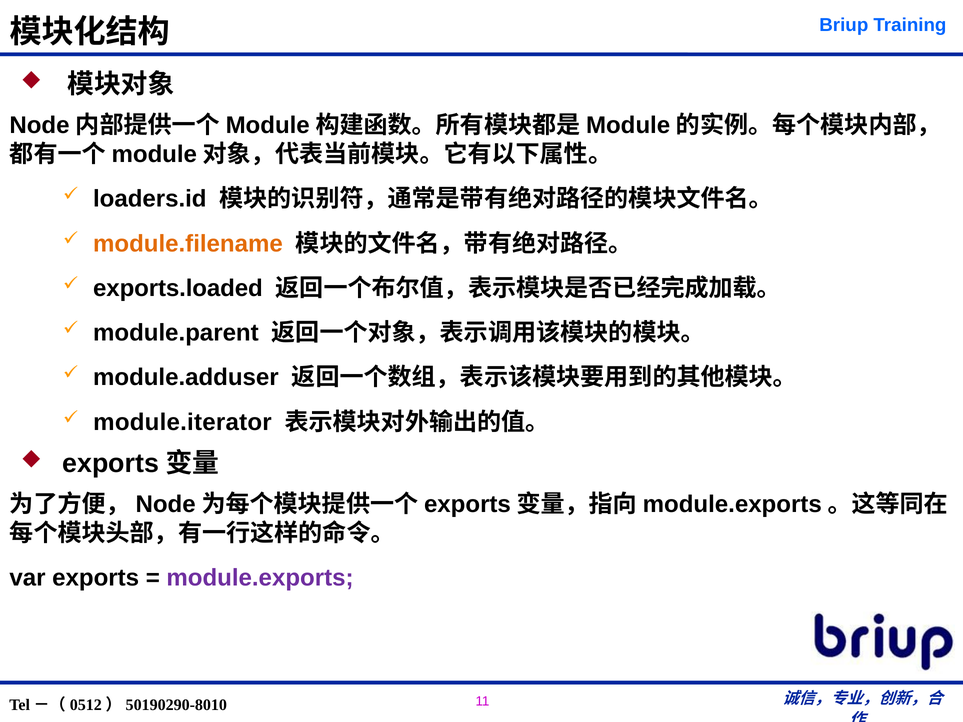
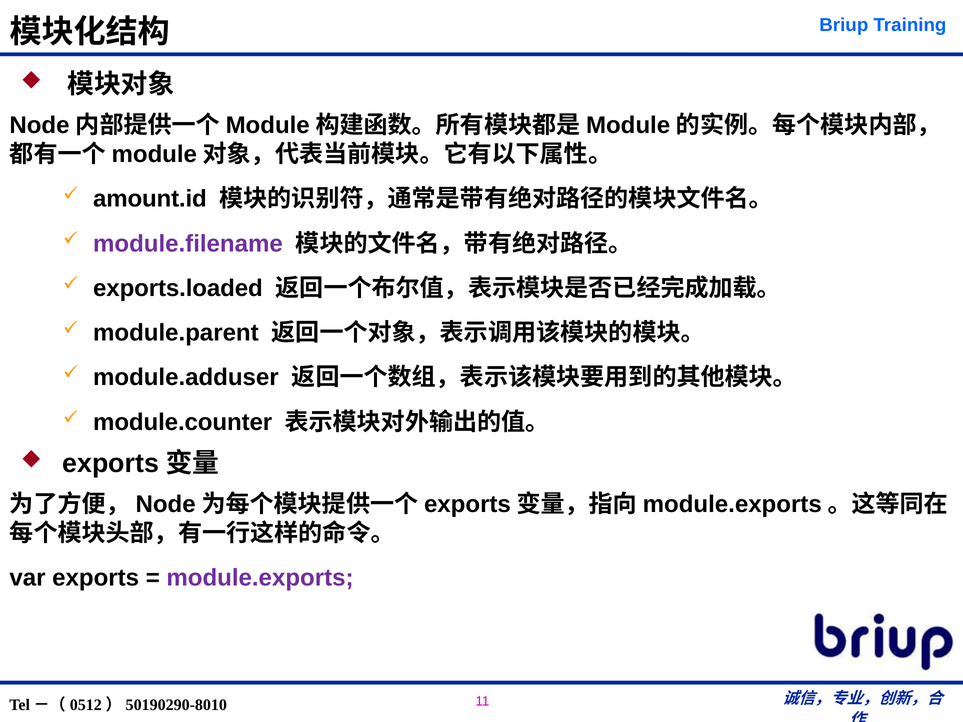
loaders.id: loaders.id -> amount.id (150, 199)
module.filename colour: orange -> purple (188, 244)
module.iterator: module.iterator -> module.counter (183, 422)
